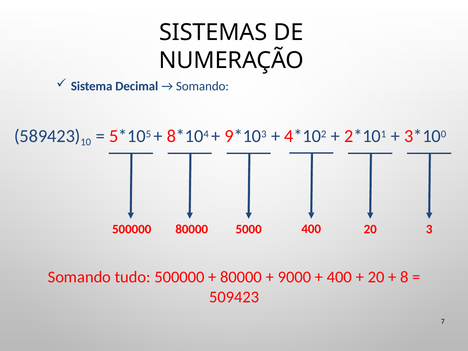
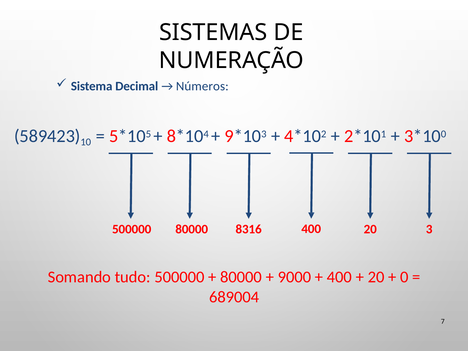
Somando: Somando -> Números (202, 86)
5000: 5000 -> 8316 (249, 229)
8: 8 -> 0 (404, 277)
509423: 509423 -> 689004 (234, 297)
